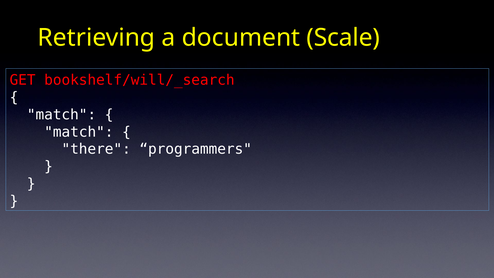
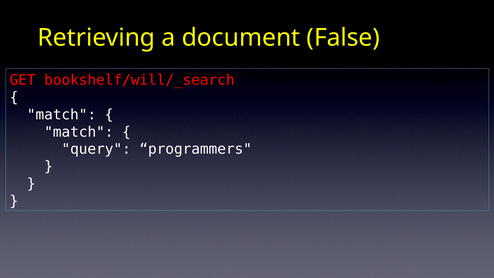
Scale: Scale -> False (343, 38)
there: there -> query (96, 149)
